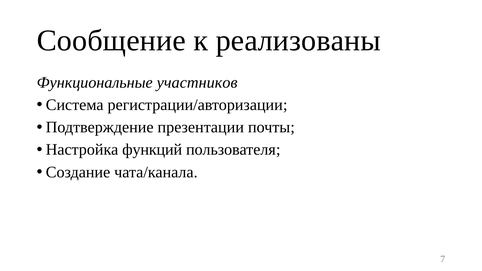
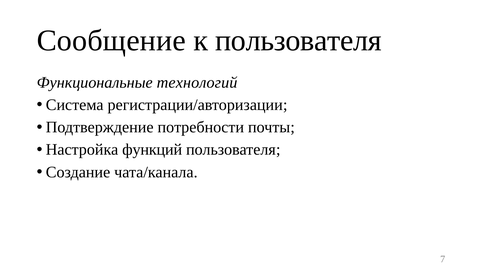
к реализованы: реализованы -> пользователя (298, 40)
участников: участников -> технологий (197, 83)
презентации: презентации -> потребности (201, 127)
